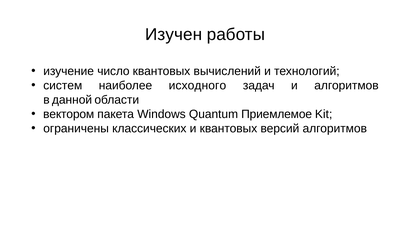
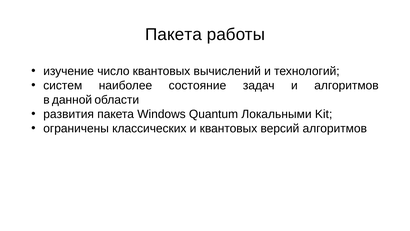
Изучен: Изучен -> Пакета (174, 34)
исходного: исходного -> состояние (198, 85)
вектором: вектором -> развития (69, 114)
Приемлемое: Приемлемое -> Локальными (277, 114)
